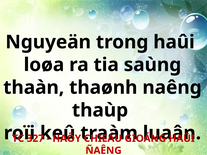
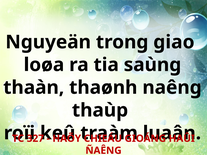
trong haûi: haûi -> giao (174, 42)
